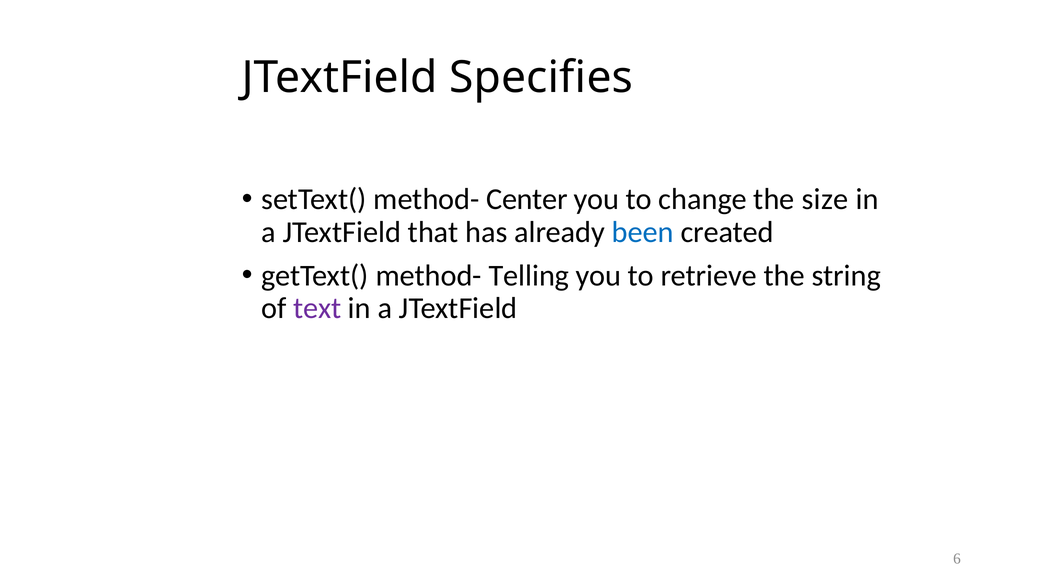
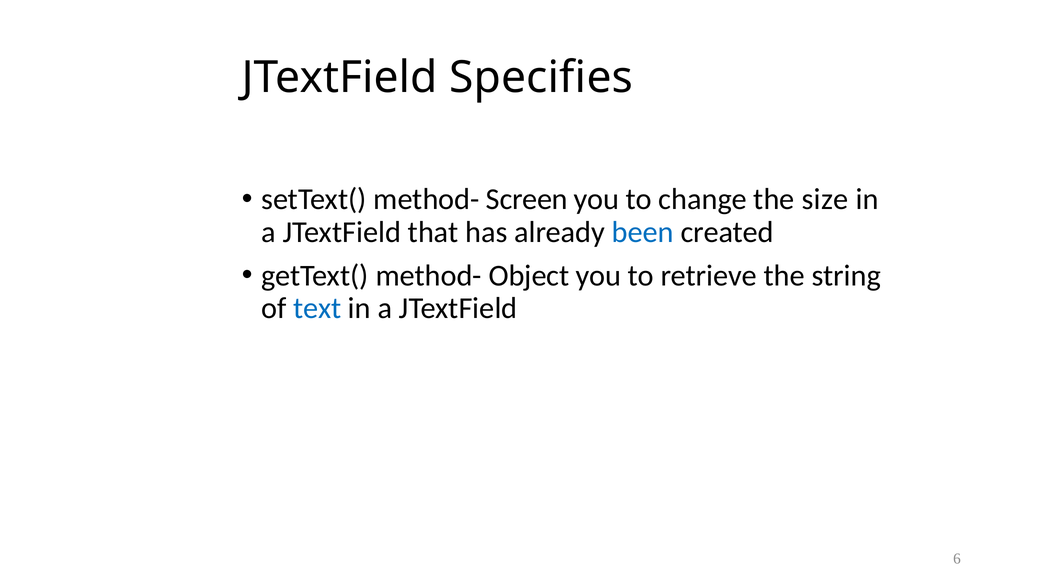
Center: Center -> Screen (527, 199)
Telling: Telling -> Object (529, 276)
text colour: purple -> blue (317, 308)
